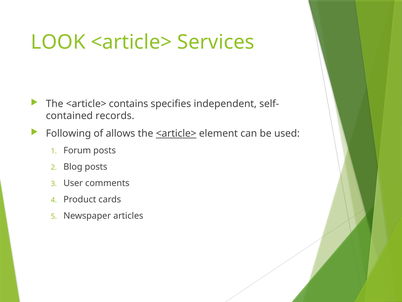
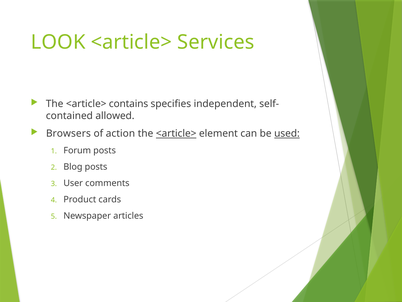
records: records -> allowed (115, 116)
Following: Following -> Browsers (68, 133)
allows: allows -> action (120, 133)
used underline: none -> present (287, 133)
